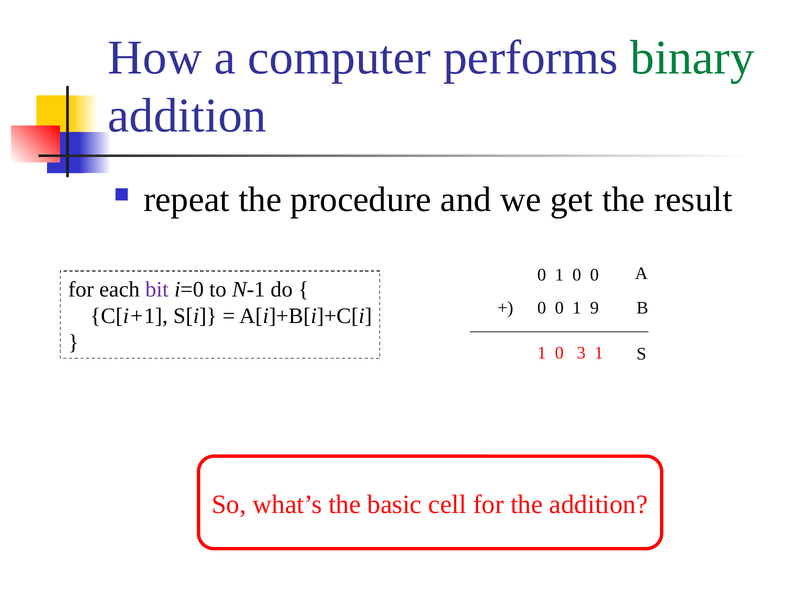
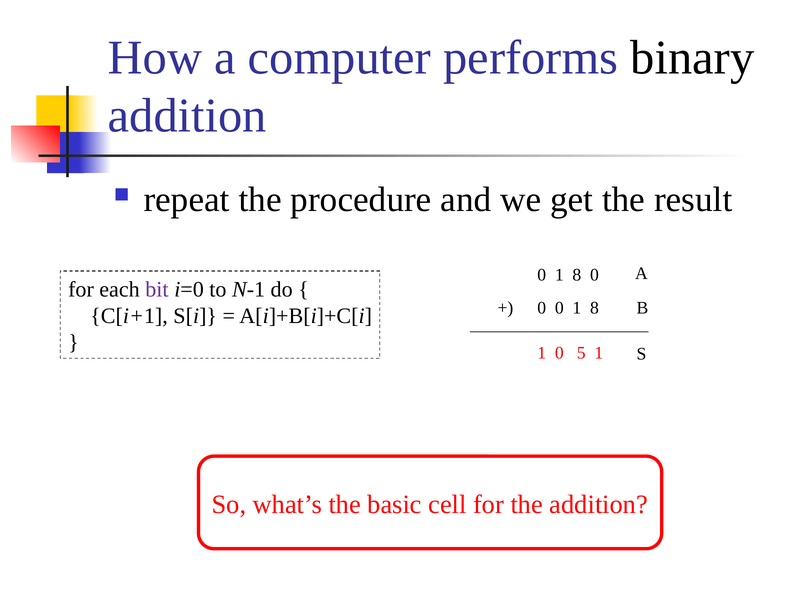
binary colour: green -> black (692, 58)
0: 0 -> 8 (577, 275)
0 0 1 9: 9 -> 8 (594, 308)
3: 3 -> 5 (581, 353)
